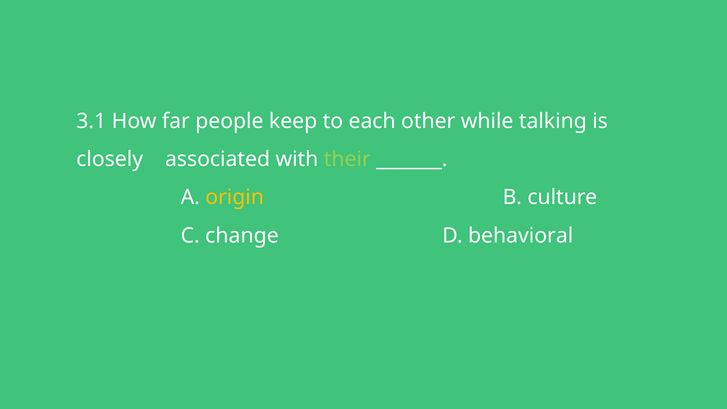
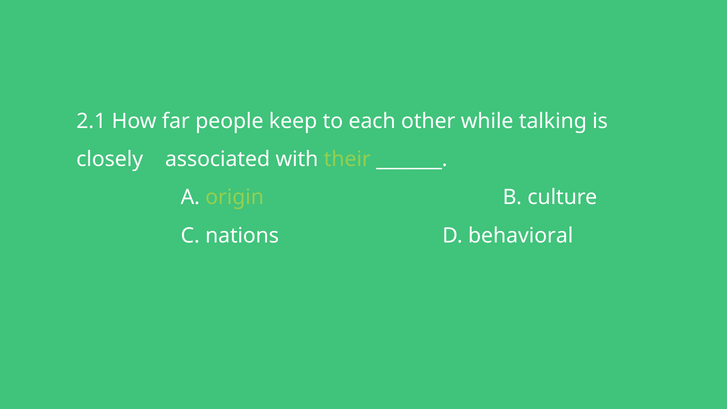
3.1: 3.1 -> 2.1 (91, 121)
origin colour: yellow -> light green (235, 197)
change: change -> nations (242, 236)
